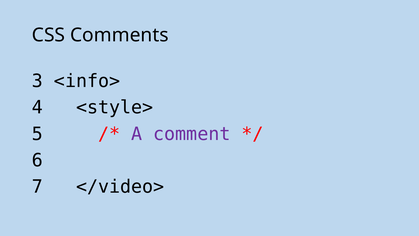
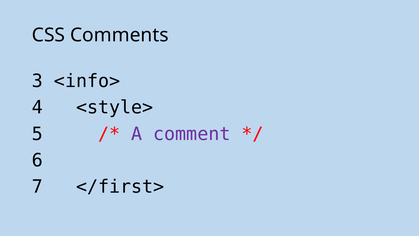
</video>: </video> -> </first> (120, 187)
